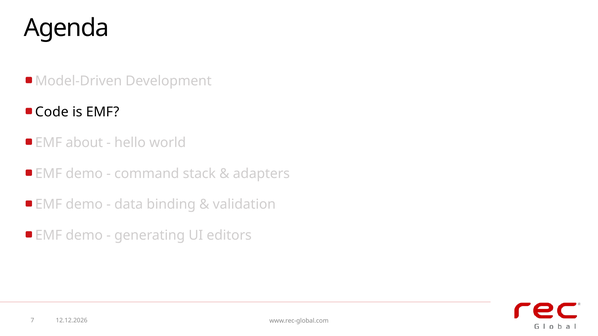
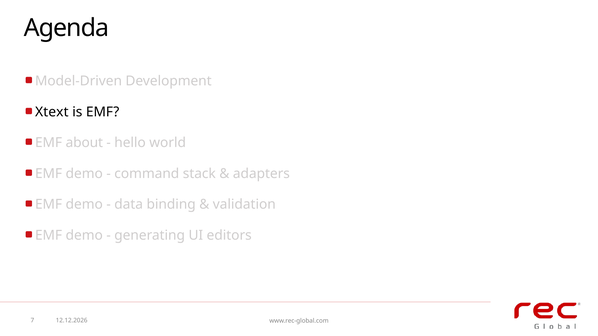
Code: Code -> Xtext (52, 112)
